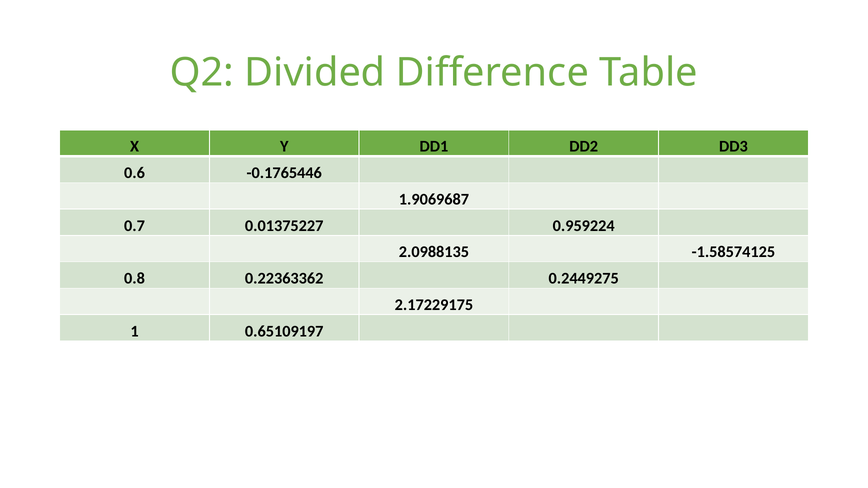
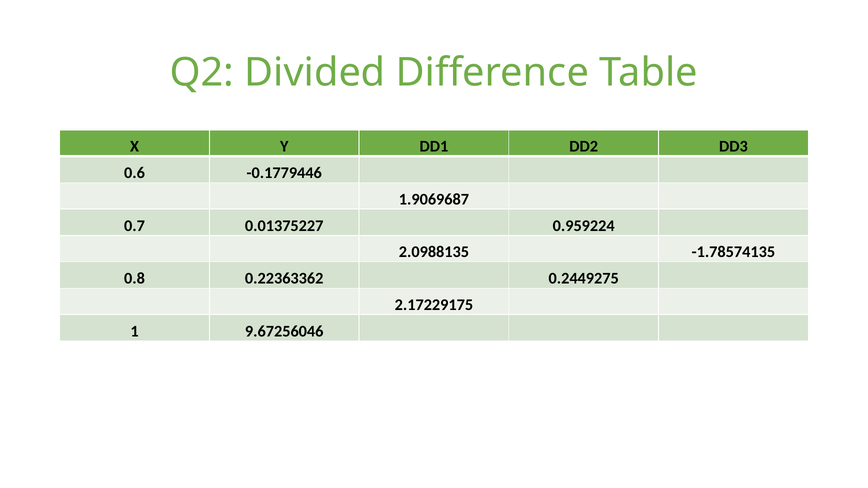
-0.1765446: -0.1765446 -> -0.1779446 (284, 173)
-1.58574125: -1.58574125 -> -1.78574135 (733, 252)
0.65109197: 0.65109197 -> 9.67256046 (284, 331)
